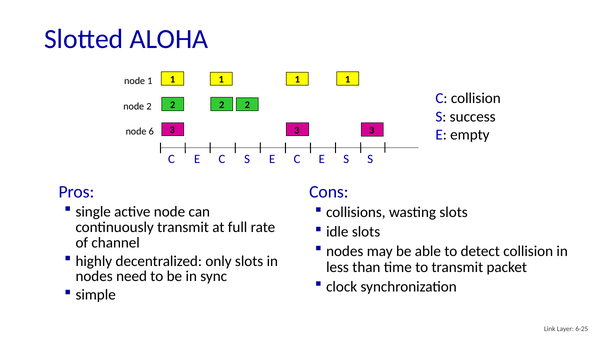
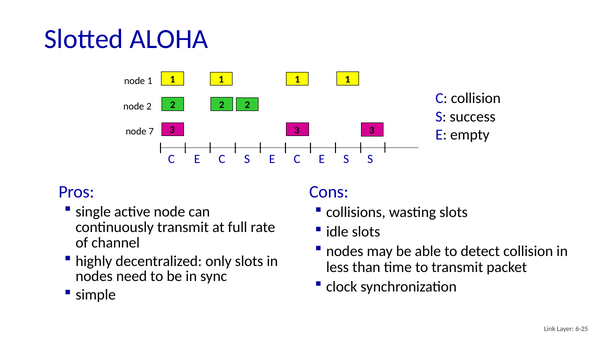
6: 6 -> 7 (151, 131)
